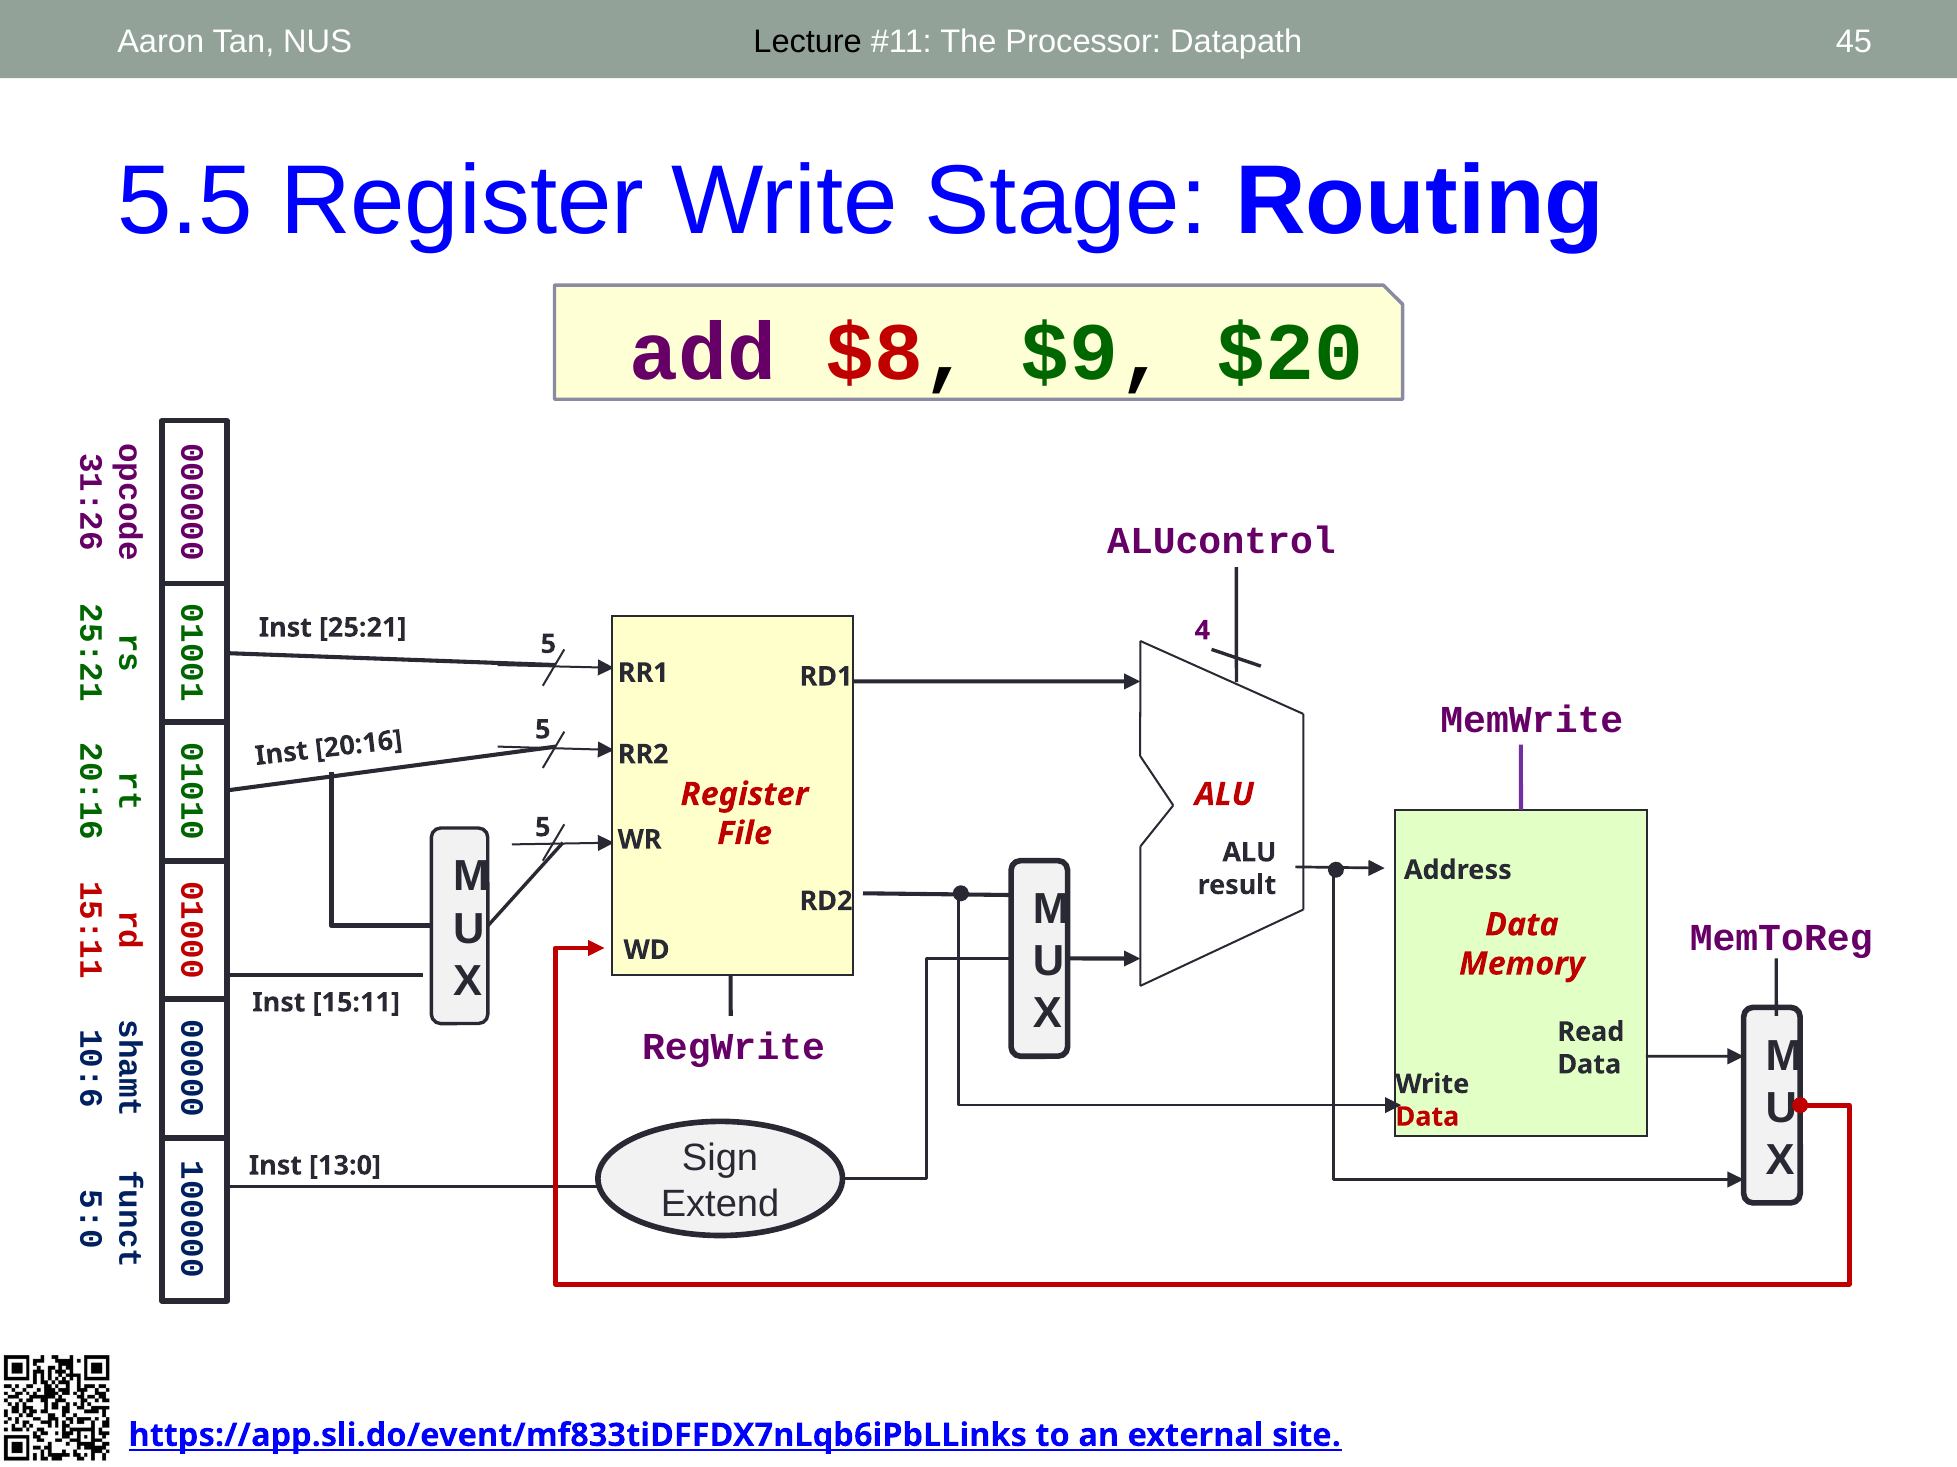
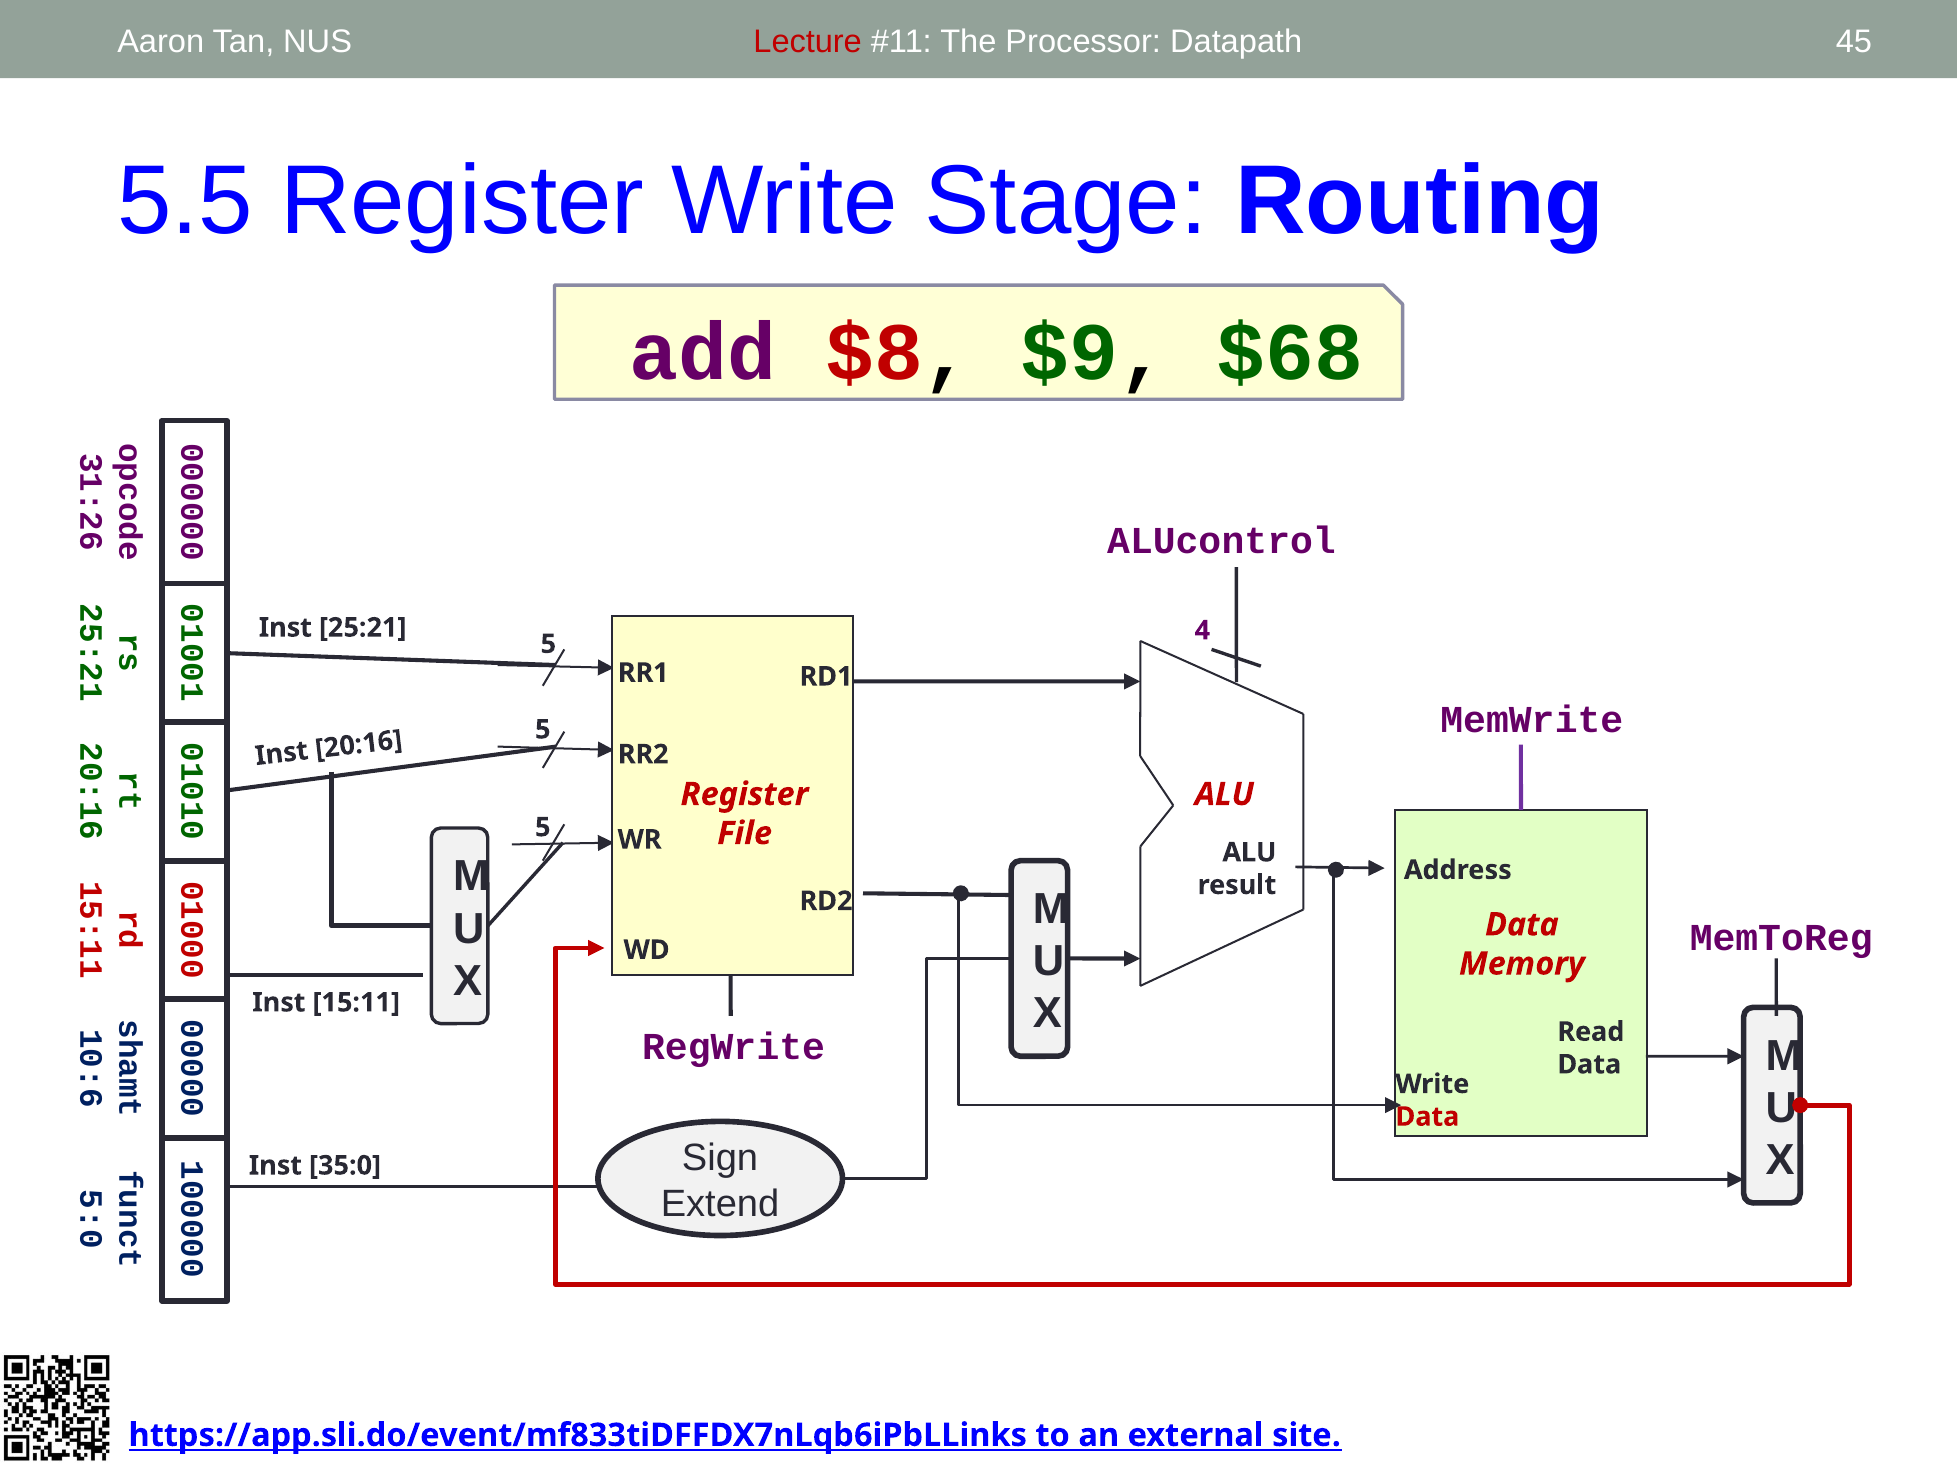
Lecture colour: black -> red (808, 41)
$20: $20 -> $68 (1290, 353)
13:0: 13:0 -> 35:0 (345, 1166)
